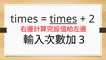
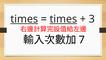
times underline: none -> present (24, 19)
2: 2 -> 3 (92, 19)
3: 3 -> 7 (82, 40)
